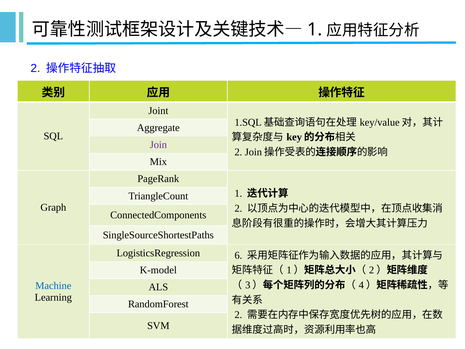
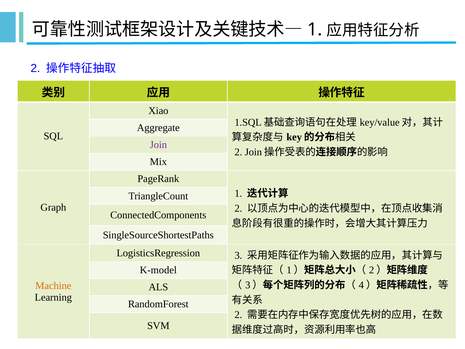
Joint: Joint -> Xiao (158, 111)
6: 6 -> 3 (238, 255)
Machine colour: blue -> orange (53, 286)
